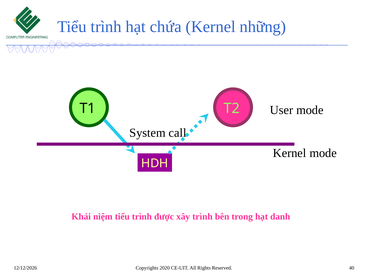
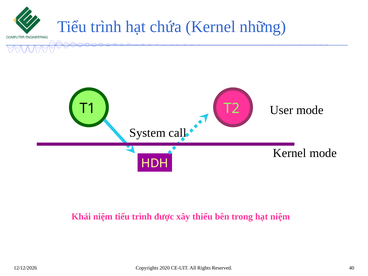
xây trình: trình -> thiểu (202, 216)
hạt danh: danh -> niệm (280, 216)
